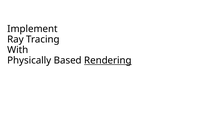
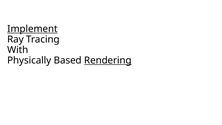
Implement underline: none -> present (32, 29)
